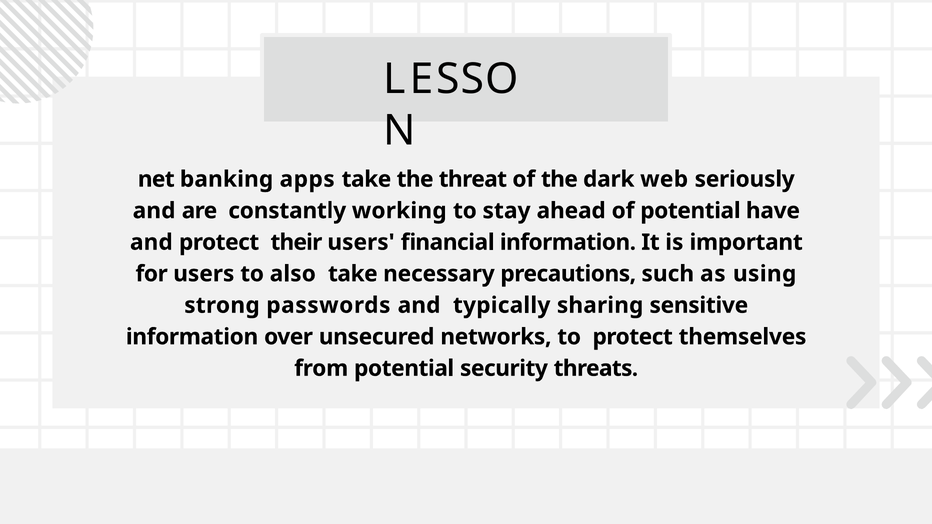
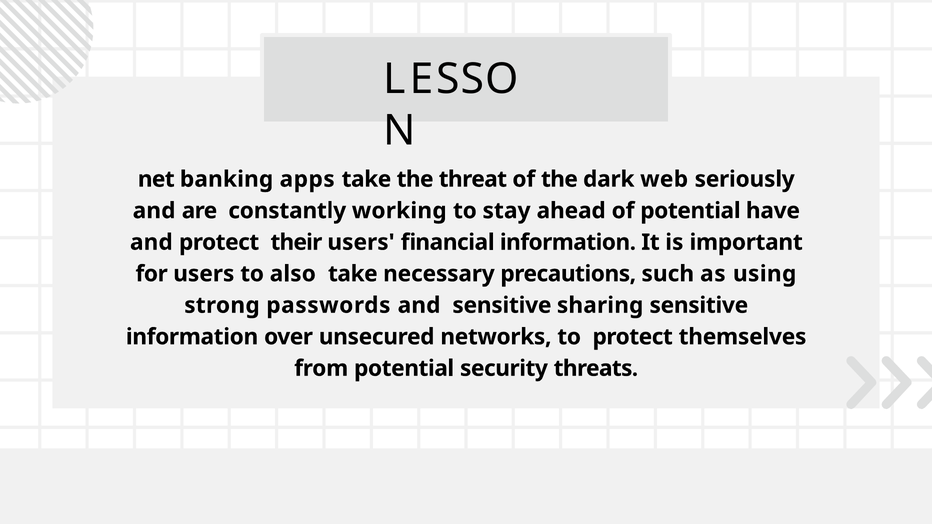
and typically: typically -> sensitive (502, 305)
